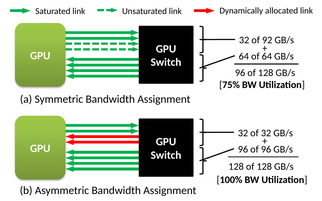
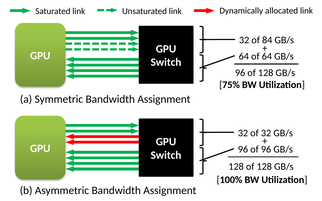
92: 92 -> 84 (267, 40)
